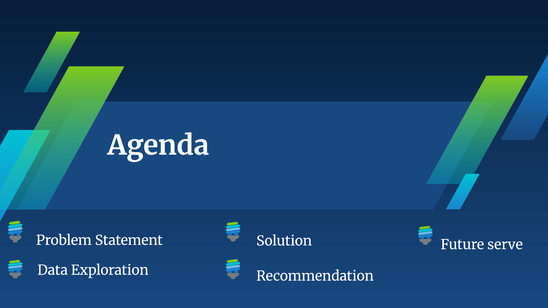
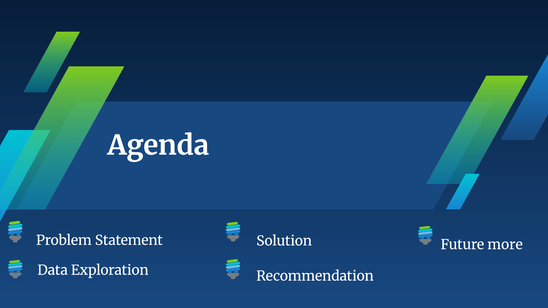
serve: serve -> more (505, 245)
